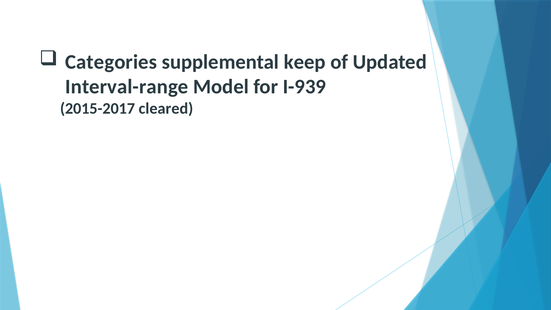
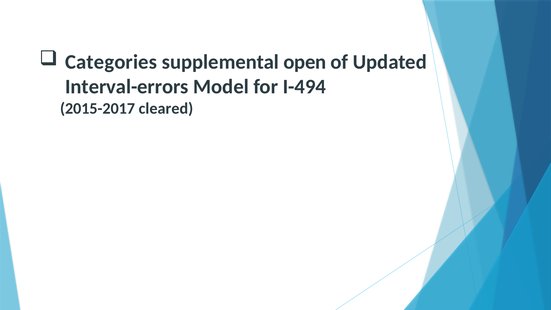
keep: keep -> open (305, 62)
Interval-range: Interval-range -> Interval-errors (127, 87)
I-939: I-939 -> I-494 (304, 87)
